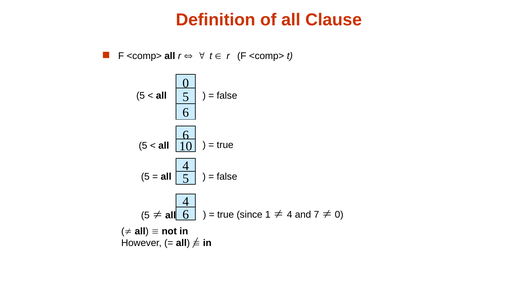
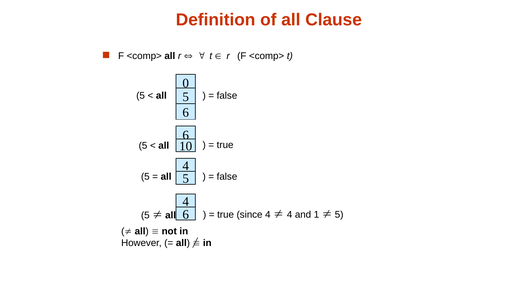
since 1: 1 -> 4 (268, 215)
7: 7 -> 1 (317, 215)
0: 0 -> 5 (339, 215)
